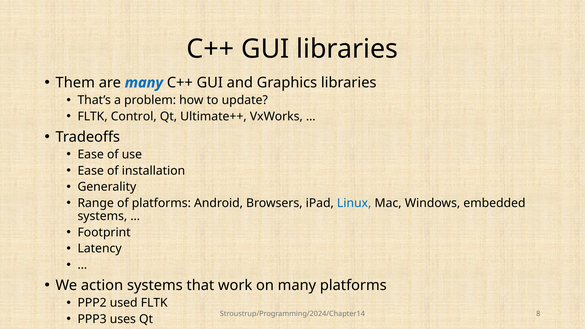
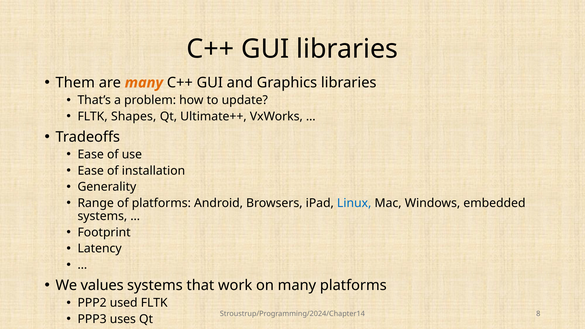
many colour: blue -> orange (144, 83)
Control: Control -> Shapes (134, 116)
action: action -> values (102, 285)
